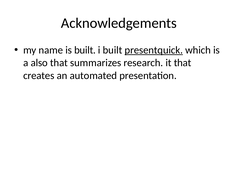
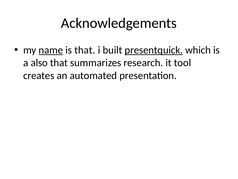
name underline: none -> present (51, 50)
is built: built -> that (85, 50)
it that: that -> tool (183, 63)
